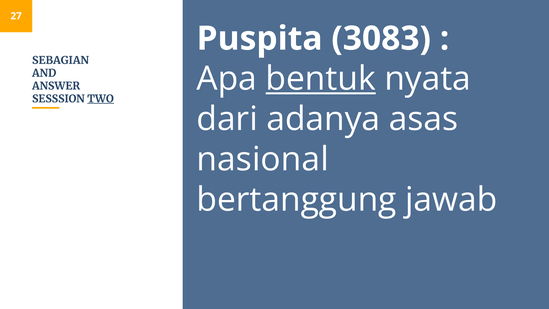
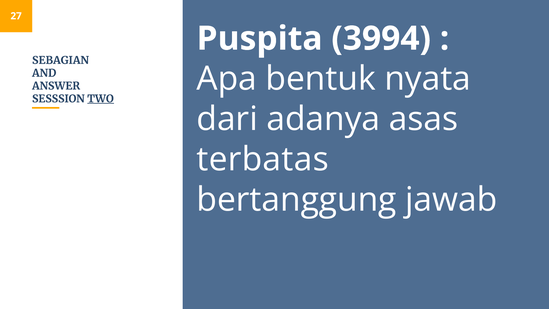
3083: 3083 -> 3994 (381, 39)
bentuk underline: present -> none (321, 79)
nasional: nasional -> terbatas (263, 159)
